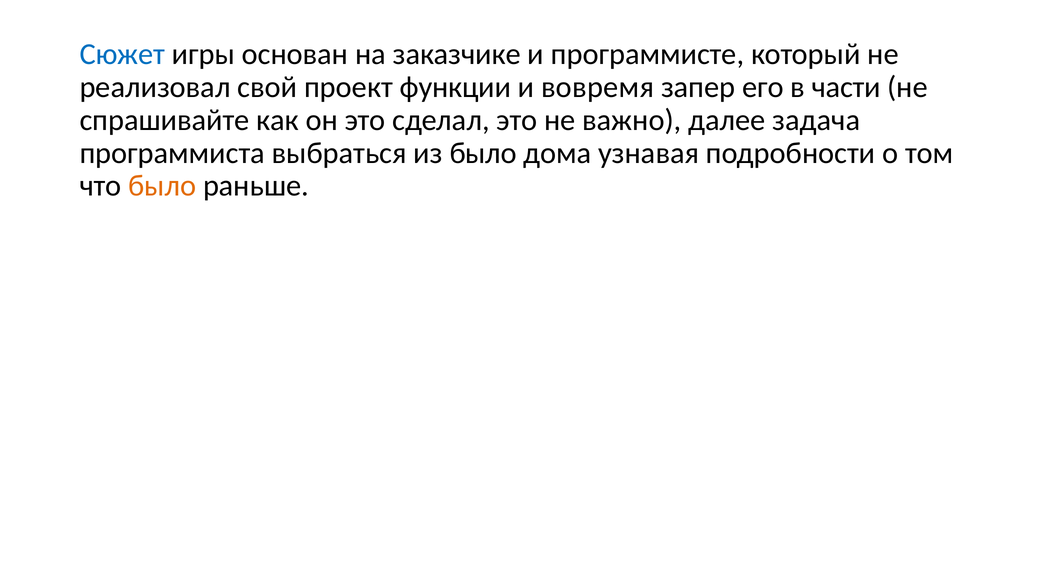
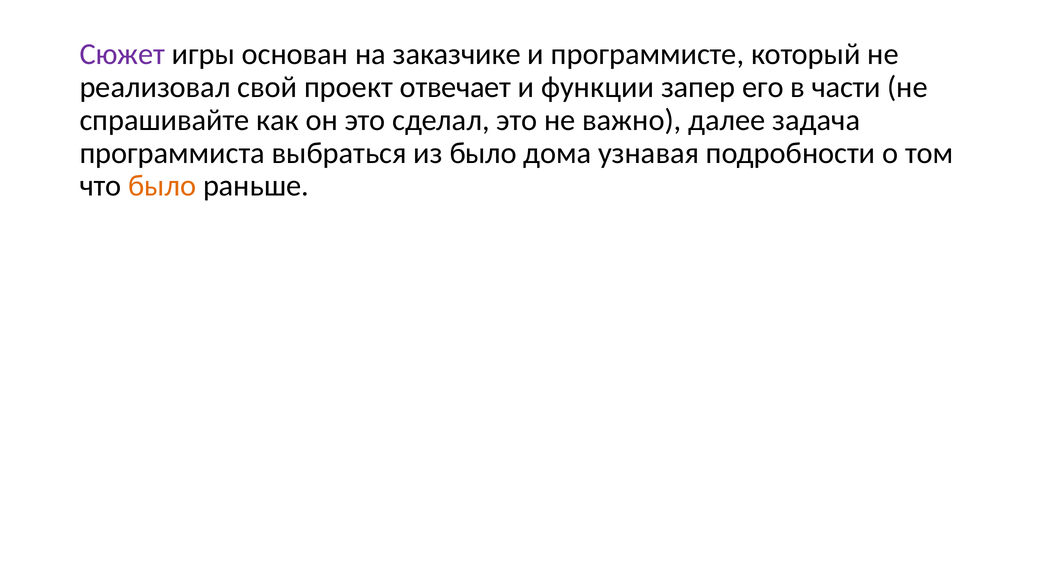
Сюжет colour: blue -> purple (122, 54)
функции: функции -> отвечает (455, 87)
вовремя: вовремя -> функции (598, 87)
